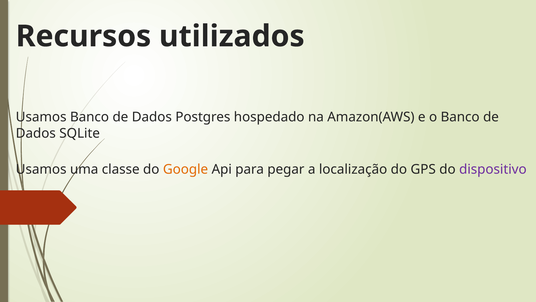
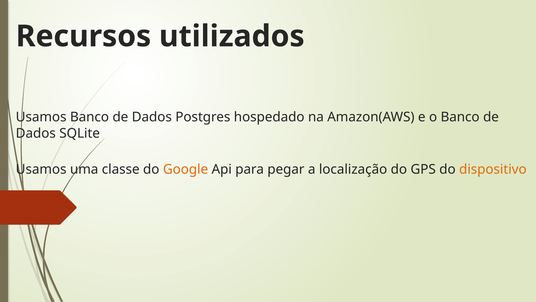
dispositivo colour: purple -> orange (493, 169)
